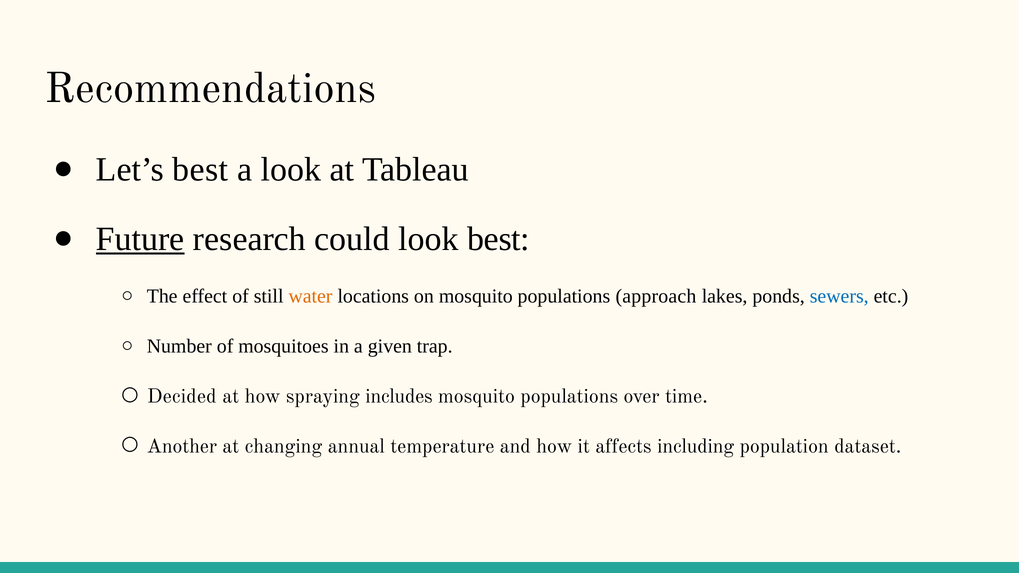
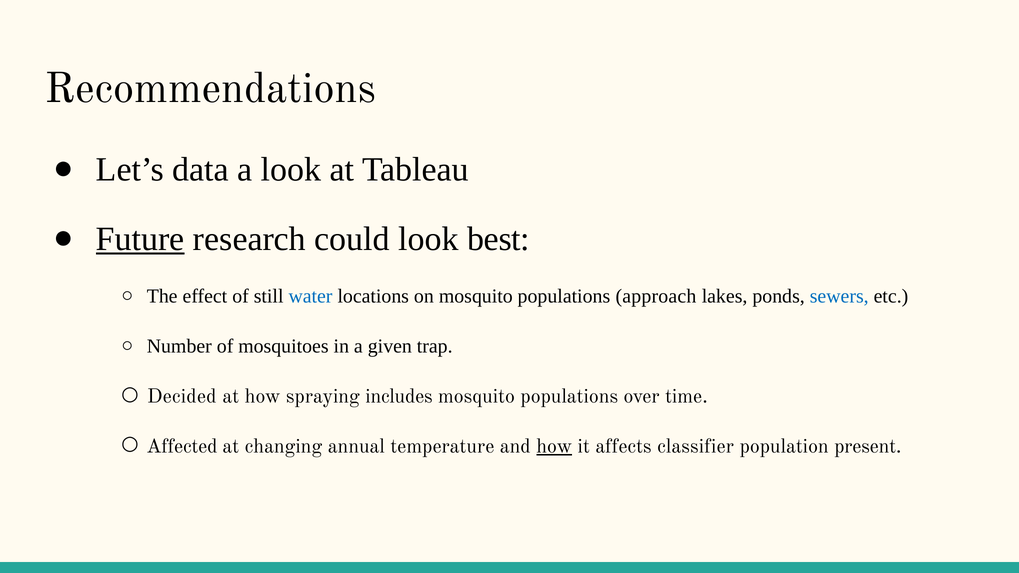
Let’s best: best -> data (200, 170)
water colour: orange -> blue (310, 297)
Another: Another -> Affected (182, 446)
how underline: none -> present (554, 446)
including: including -> classifier (696, 446)
dataset: dataset -> present (868, 446)
